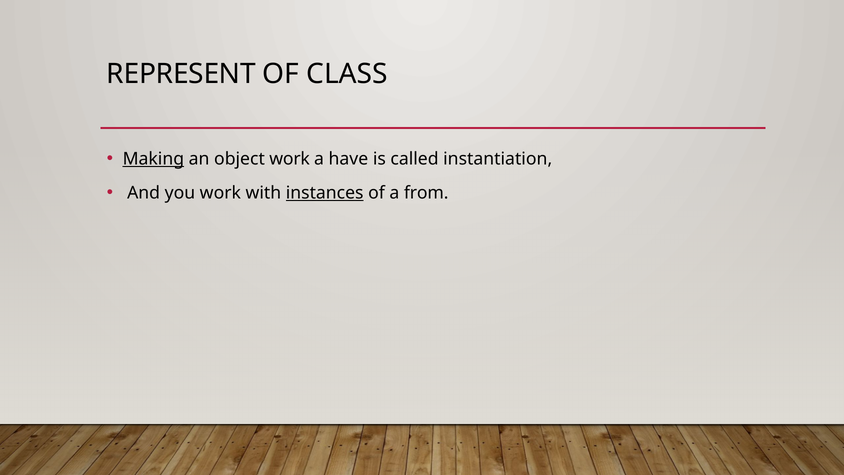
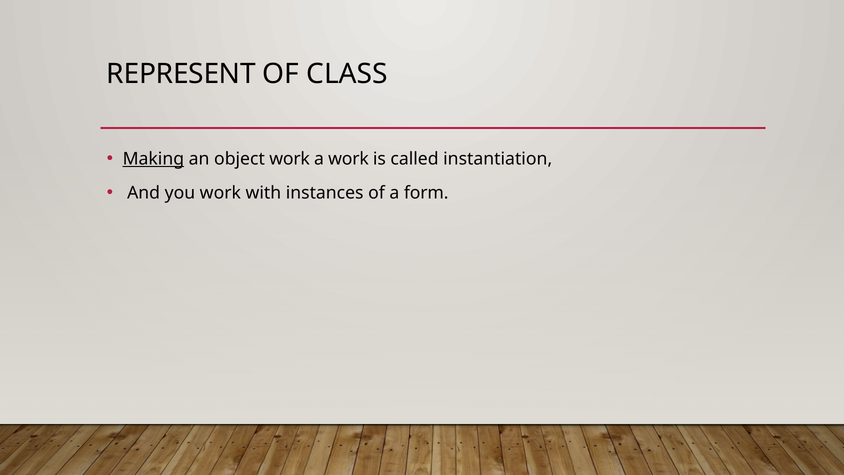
a have: have -> work (349, 159)
instances underline: present -> none (325, 193)
from: from -> form (426, 193)
